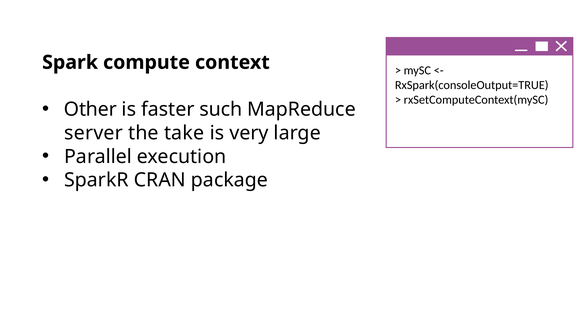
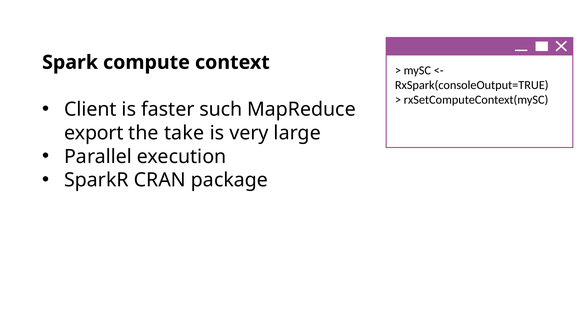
Other: Other -> Client (90, 109)
server: server -> export (94, 133)
